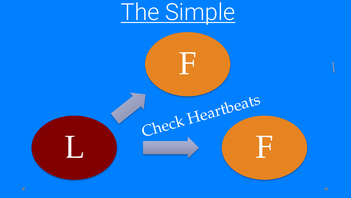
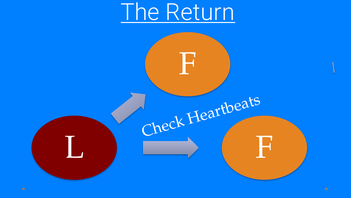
Simple: Simple -> Return (200, 12)
